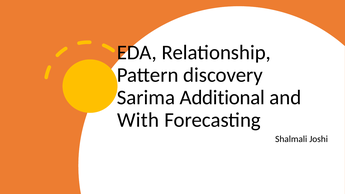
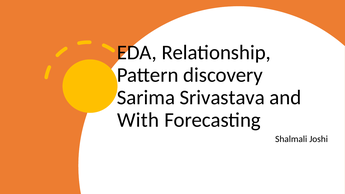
Additional: Additional -> Srivastava (222, 98)
